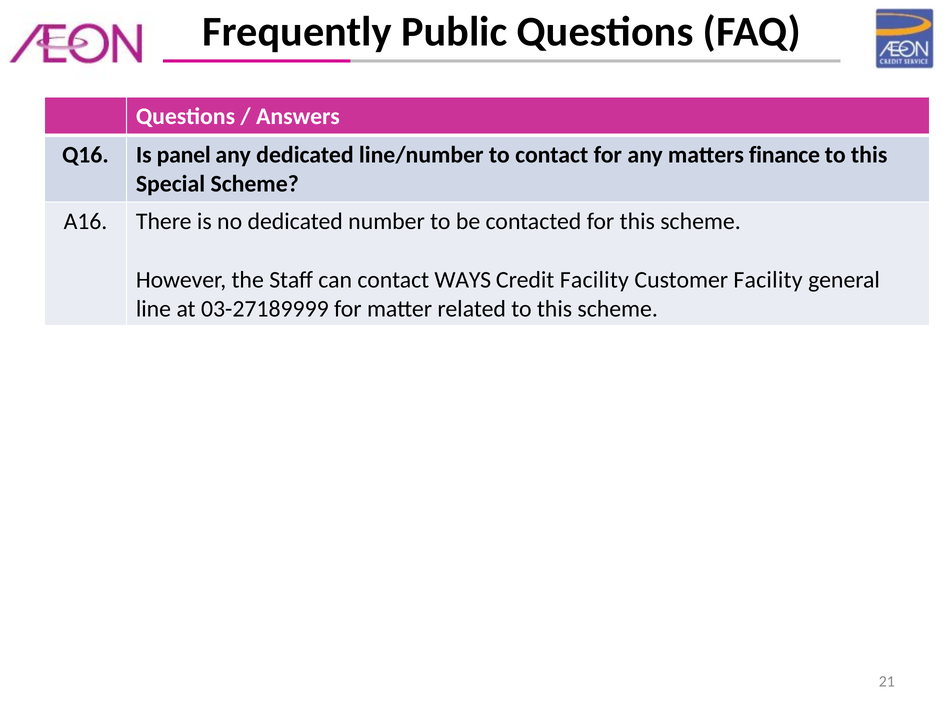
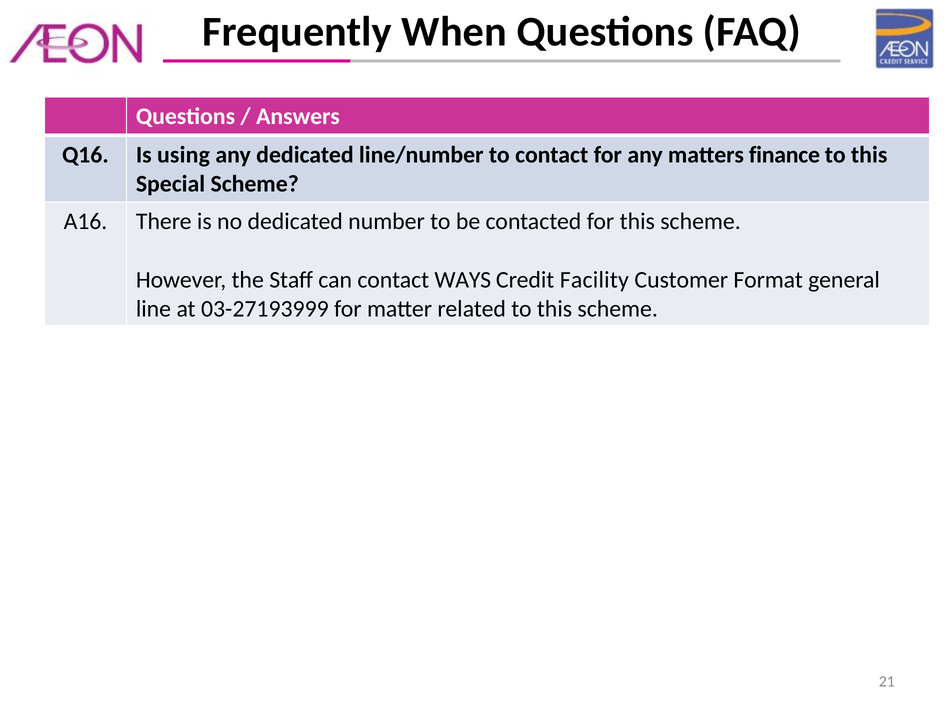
Public: Public -> When (454, 32)
panel: panel -> using (183, 155)
Customer Facility: Facility -> Format (768, 280)
03-27189999: 03-27189999 -> 03-27193999 (265, 309)
